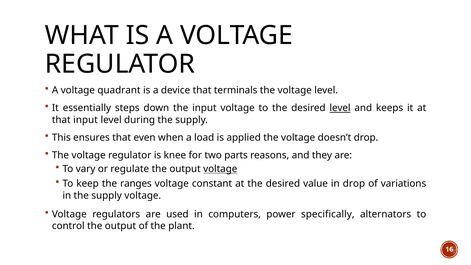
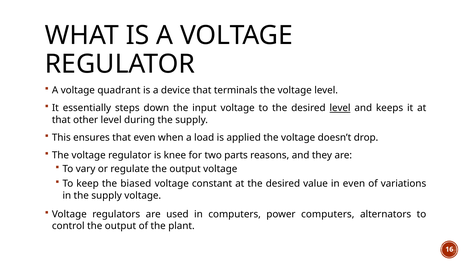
that input: input -> other (86, 120)
voltage underline: present -> none (220, 169)
ranges: ranges -> biased (136, 184)
in drop: drop -> even (354, 184)
power specifically: specifically -> computers (328, 214)
